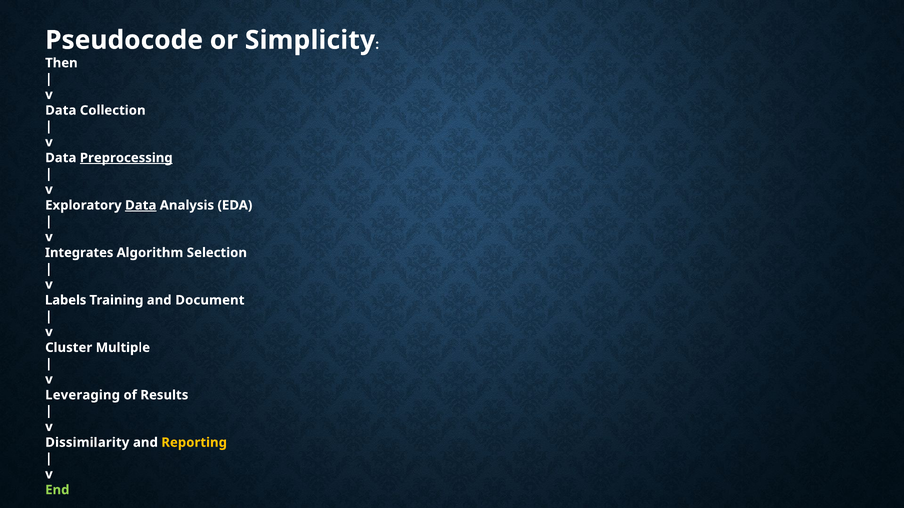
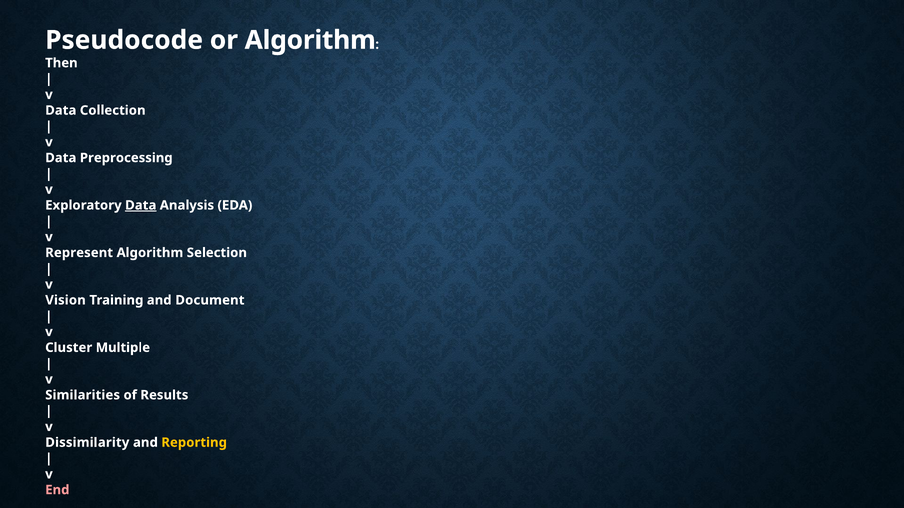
or Simplicity: Simplicity -> Algorithm (310, 40)
Preprocessing underline: present -> none (126, 158)
Integrates: Integrates -> Represent (79, 253)
Labels: Labels -> Vision (66, 300)
Leveraging: Leveraging -> Similarities (83, 395)
End colour: light green -> pink (57, 490)
